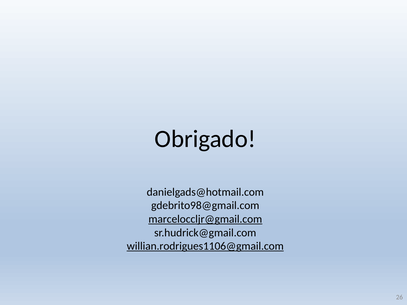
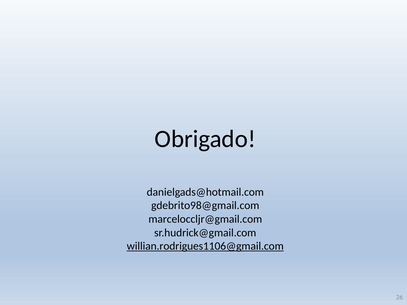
marceloccljr@gmail.com underline: present -> none (205, 219)
